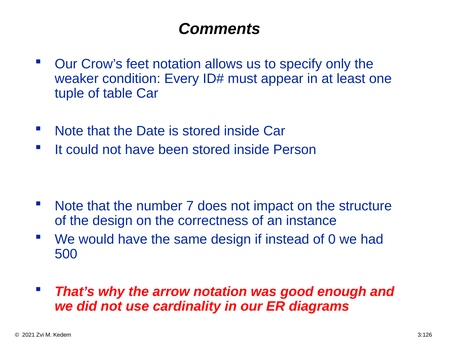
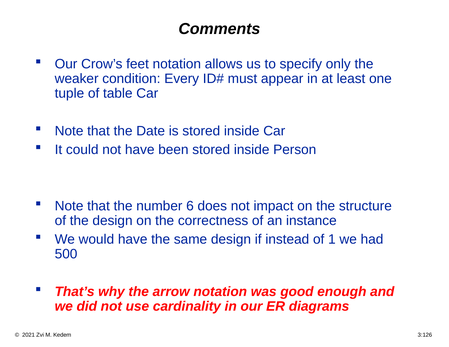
7: 7 -> 6 (190, 206)
0: 0 -> 1 (332, 239)
